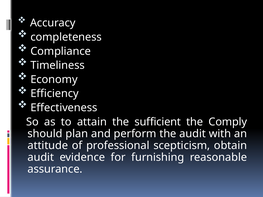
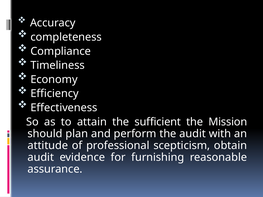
Comply: Comply -> Mission (228, 122)
